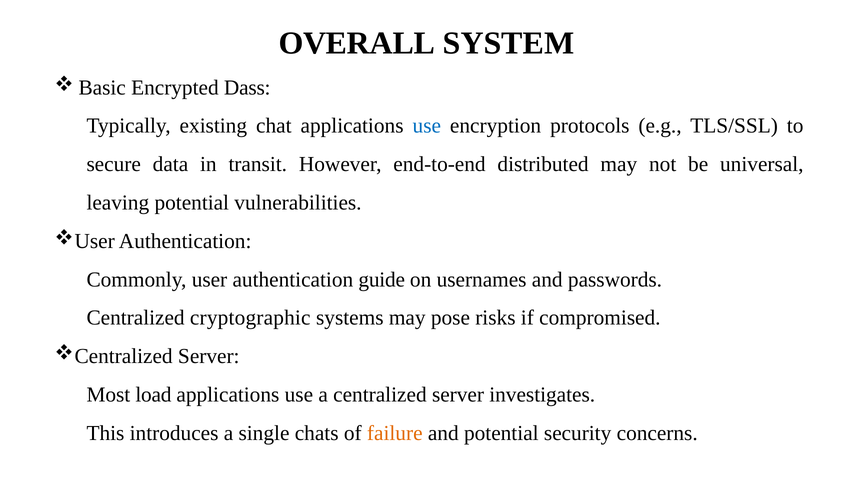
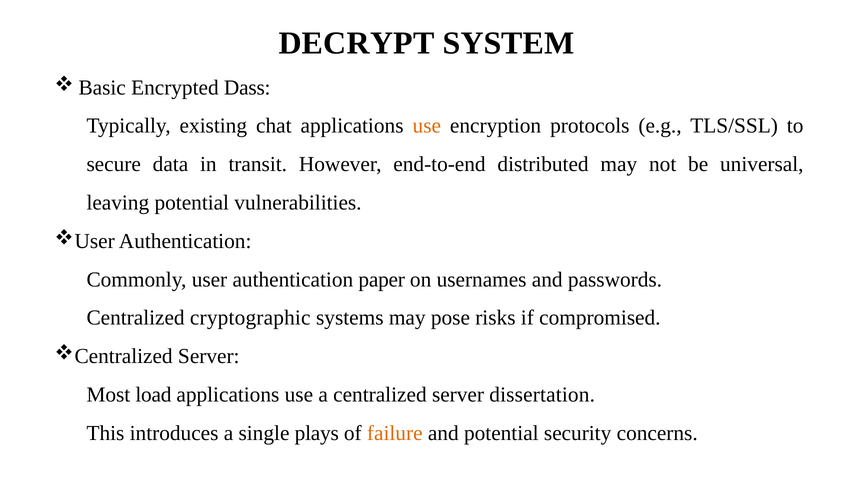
OVERALL: OVERALL -> DECRYPT (357, 43)
use colour: blue -> orange (427, 126)
guide: guide -> paper (382, 279)
investigates: investigates -> dissertation (542, 395)
chats: chats -> plays (317, 433)
